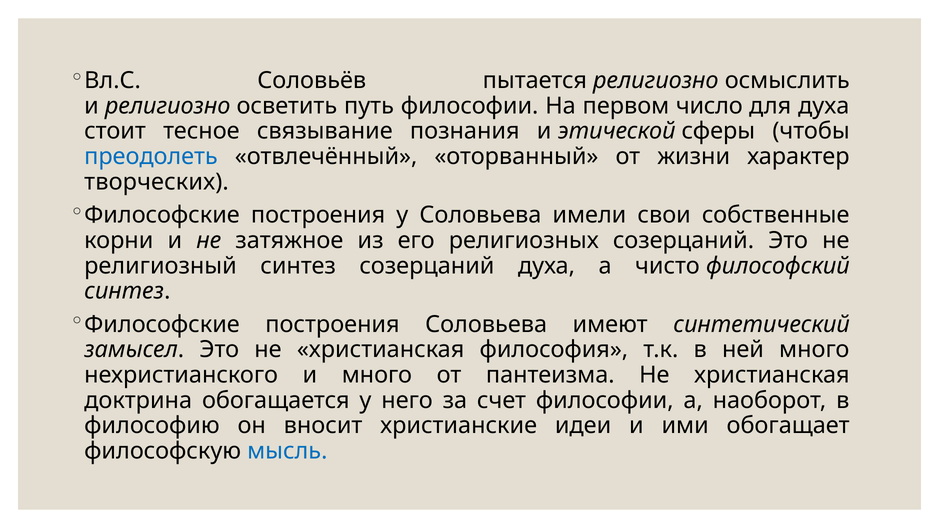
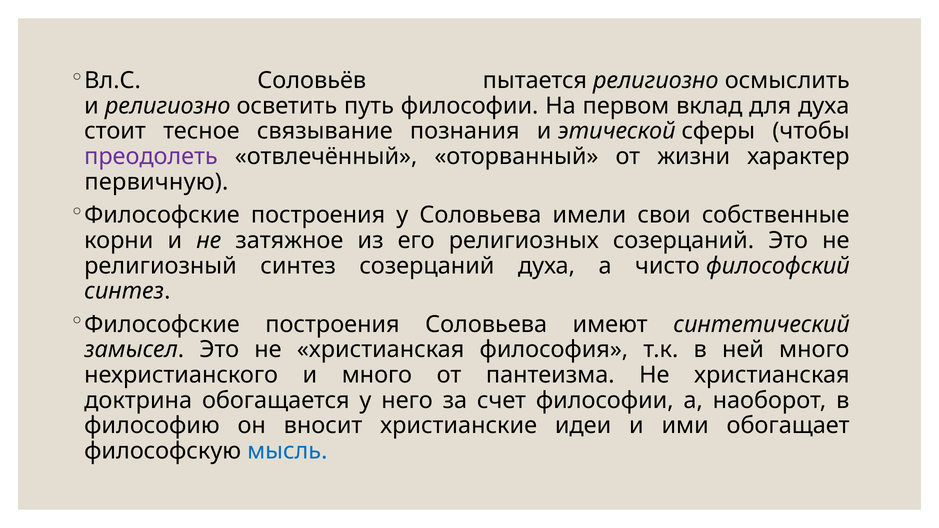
число: число -> вклад (709, 106)
преодолеть colour: blue -> purple (151, 157)
творческих: творческих -> первичную (156, 182)
